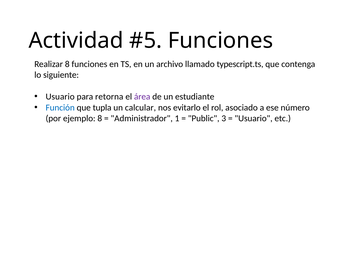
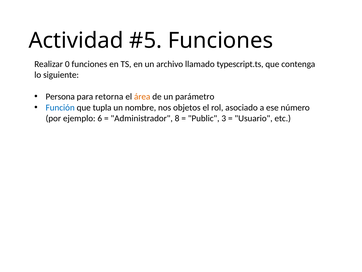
Realizar 8: 8 -> 0 (67, 64)
Usuario: Usuario -> Persona (60, 97)
área colour: purple -> orange (142, 97)
estudiante: estudiante -> parámetro (195, 97)
calcular: calcular -> nombre (141, 107)
evitarlo: evitarlo -> objetos (187, 107)
ejemplo 8: 8 -> 6 (100, 118)
1: 1 -> 8 (177, 118)
